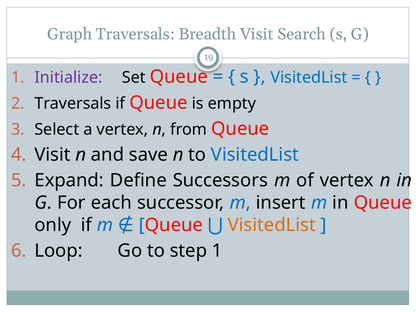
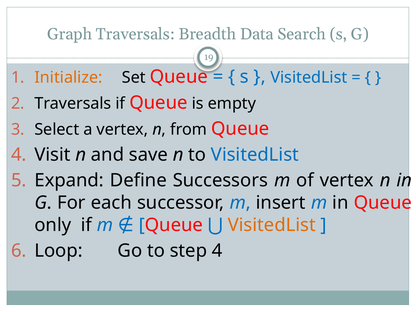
Breadth Visit: Visit -> Data (257, 34)
Initialize colour: purple -> orange (68, 78)
step 1: 1 -> 4 (217, 251)
